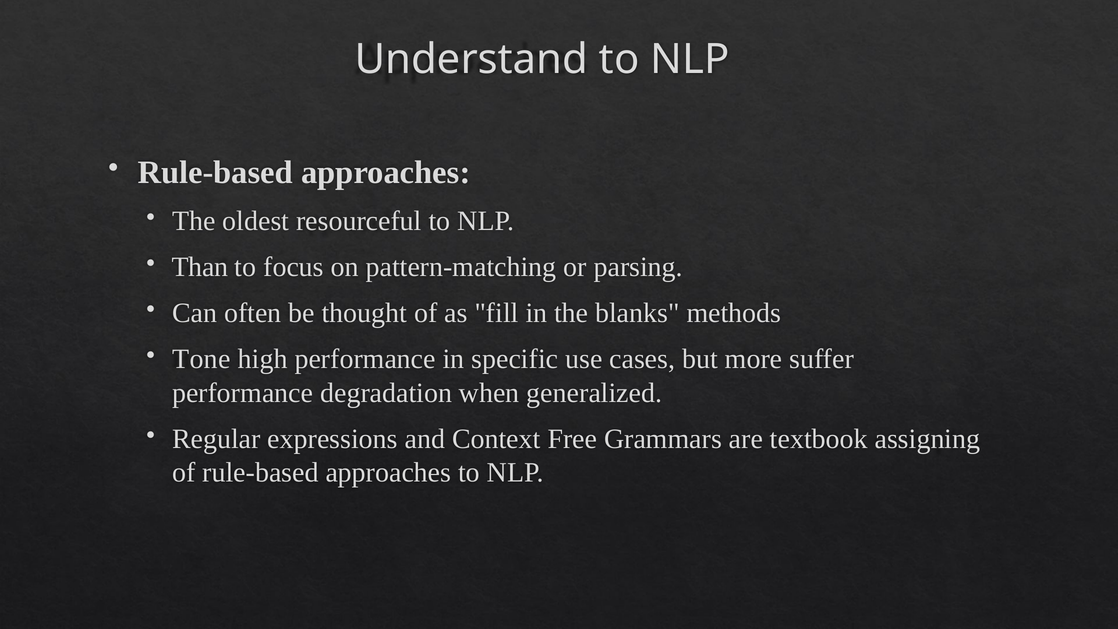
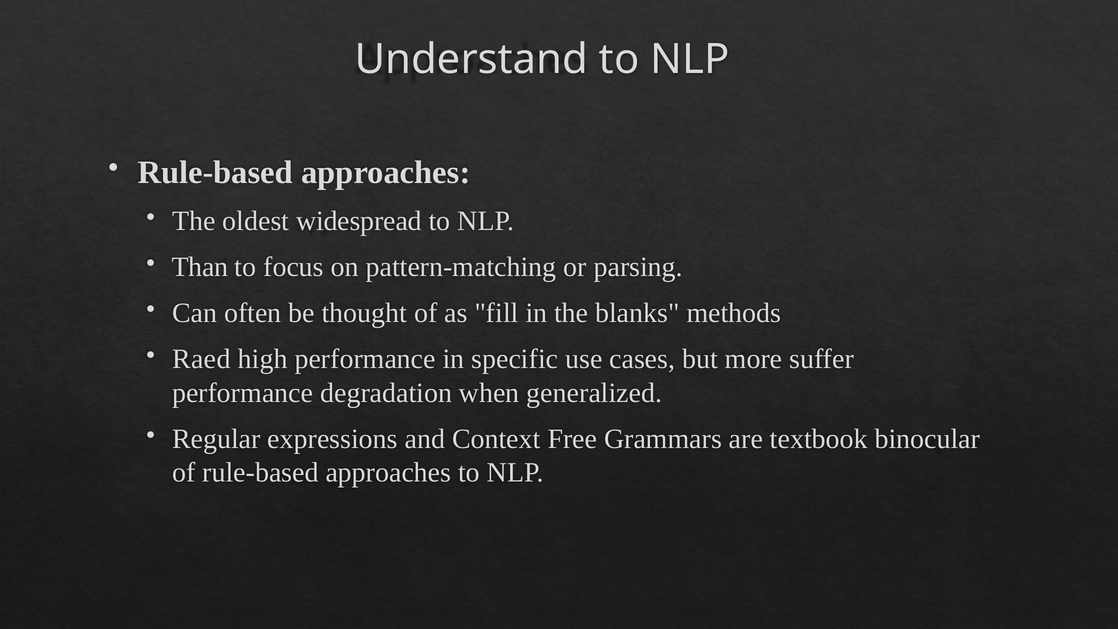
resourceful: resourceful -> widespread (359, 221)
Tone: Tone -> Raed (201, 359)
assigning: assigning -> binocular (927, 439)
